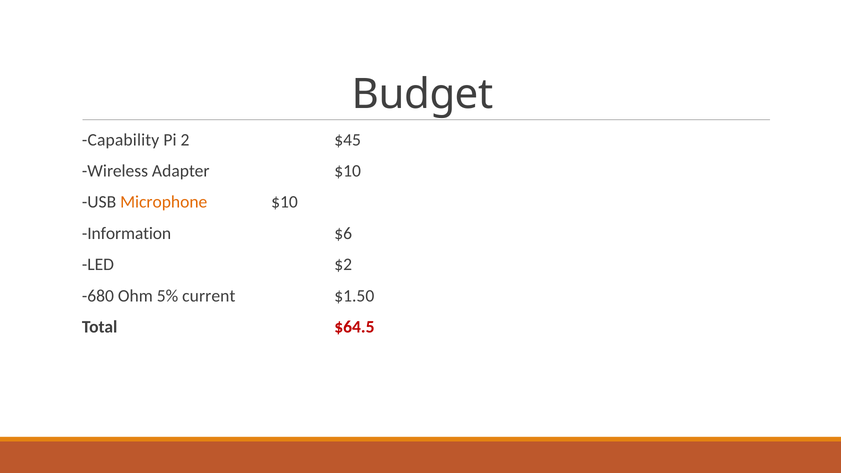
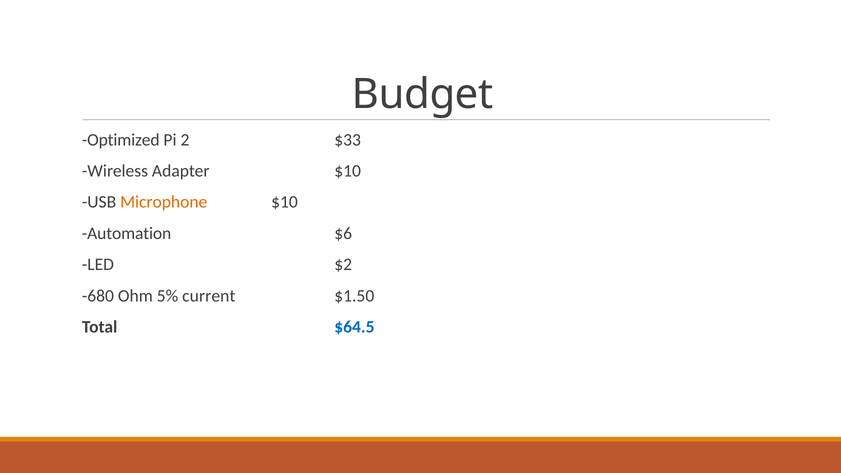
Capability: Capability -> Optimized (121, 140)
$45: $45 -> $33 (348, 140)
Information: Information -> Automation (127, 233)
$64.5 colour: red -> blue (354, 327)
